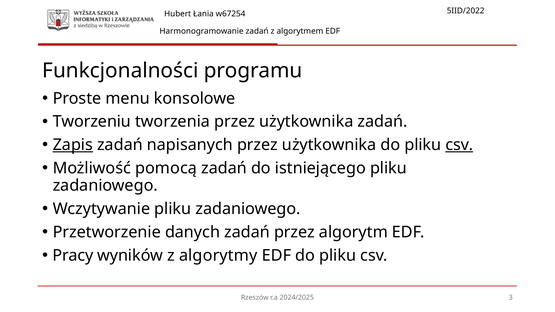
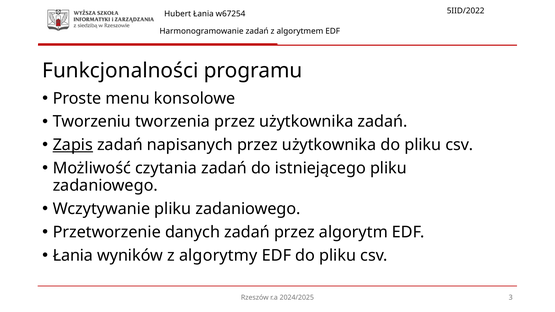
csv underline: present -> none (459, 145)
pomocą: pomocą -> czytania (166, 168)
Pracy: Pracy -> Łania (73, 256)
